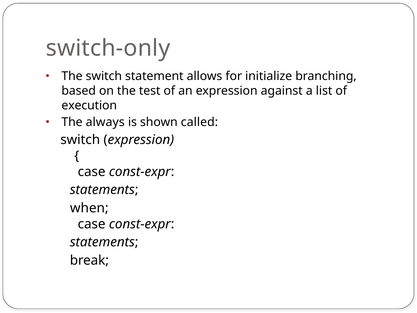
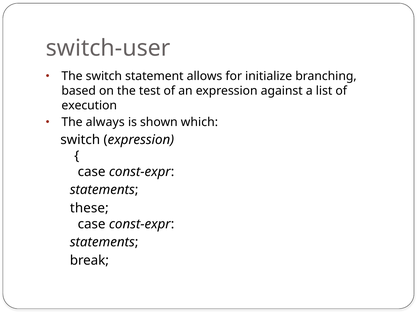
switch-only: switch-only -> switch-user (108, 48)
called: called -> which (199, 122)
when: when -> these (89, 208)
